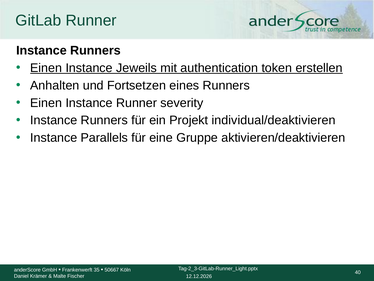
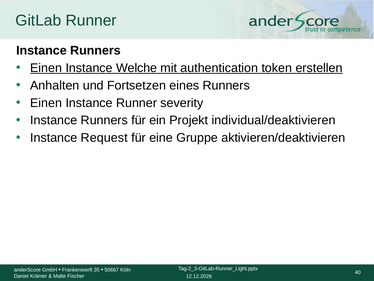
Jeweils: Jeweils -> Welche (137, 68)
Parallels: Parallels -> Request (104, 138)
